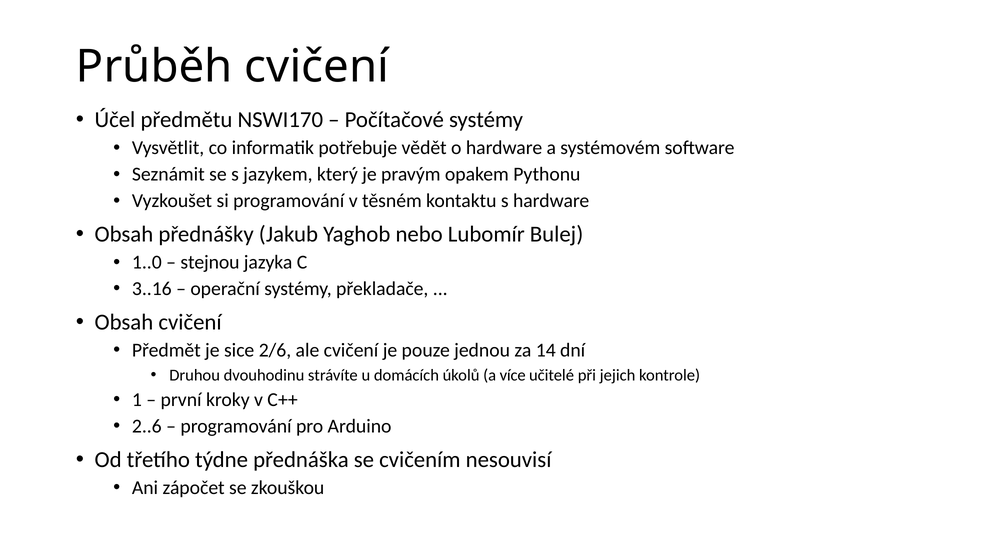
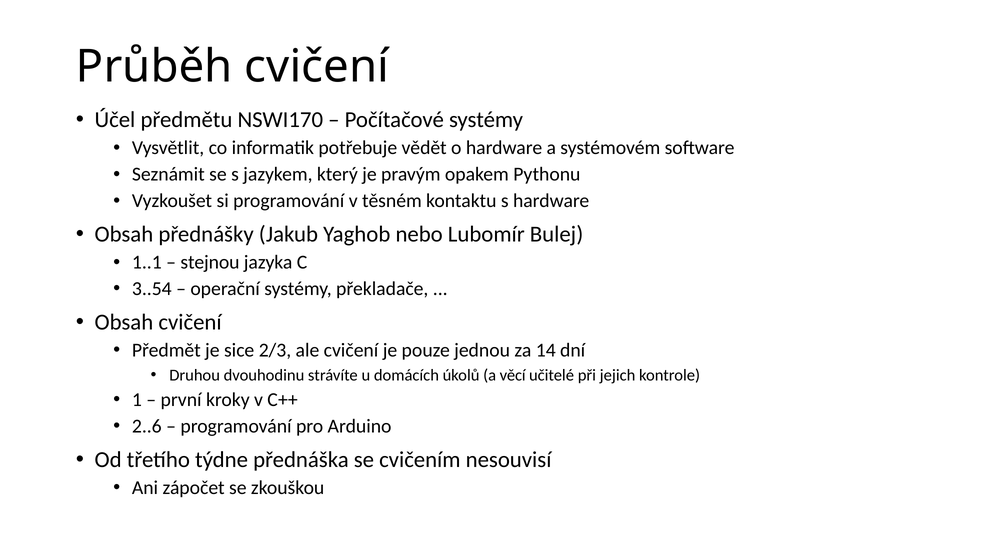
1..0: 1..0 -> 1..1 (147, 262)
3..16: 3..16 -> 3..54 (152, 289)
2/6: 2/6 -> 2/3 (275, 350)
více: více -> věcí (513, 375)
